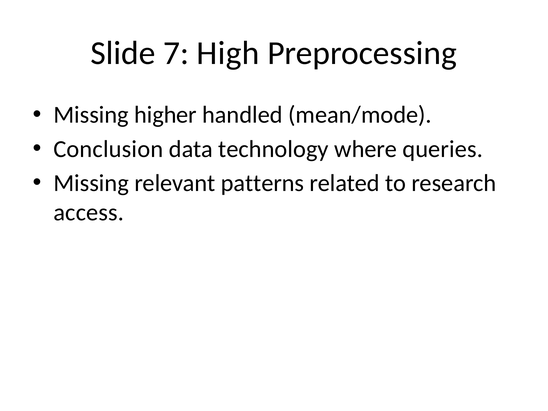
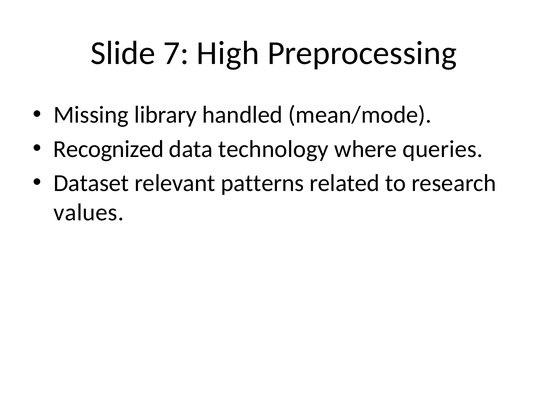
higher: higher -> library (166, 115)
Conclusion: Conclusion -> Recognized (109, 149)
Missing: Missing -> Dataset (91, 183)
access: access -> values (89, 212)
